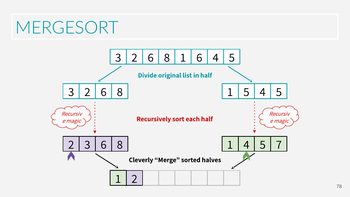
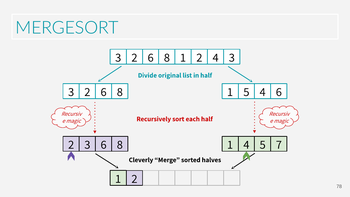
8 1 6: 6 -> 2 (199, 58)
5: 5 -> 3 (232, 58)
5 4 5: 5 -> 6 (279, 92)
